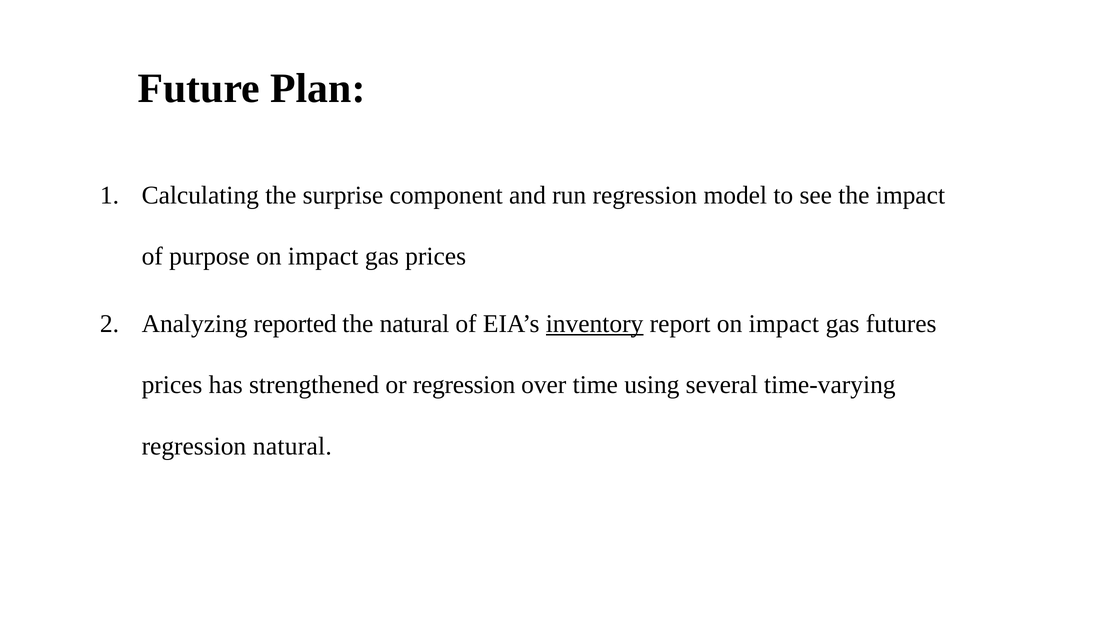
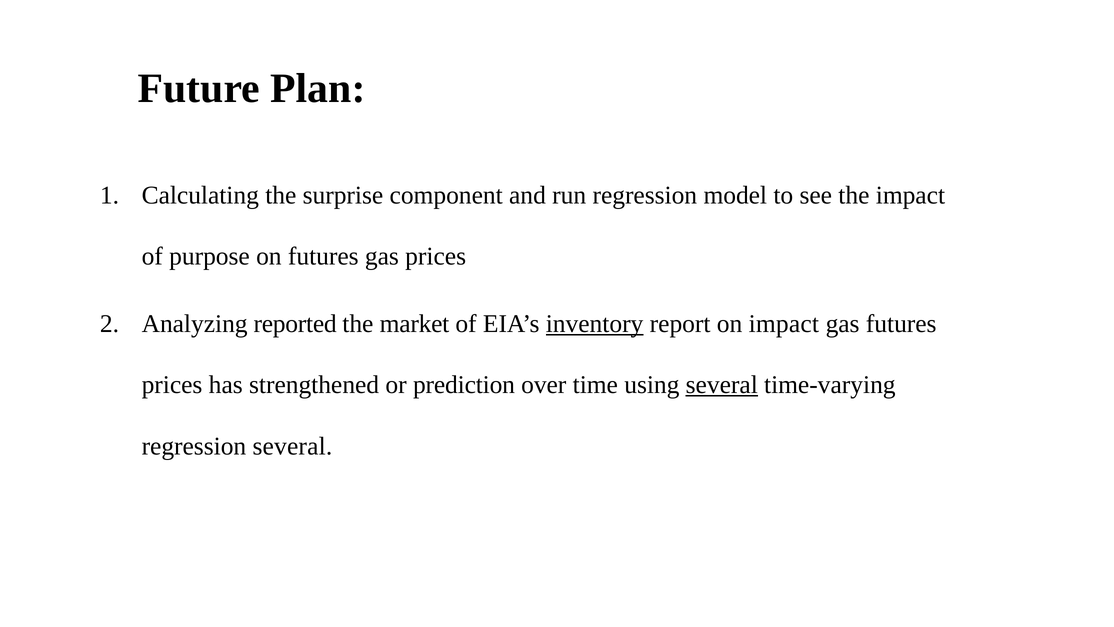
impact: impact -> futures (323, 256)
the natural: natural -> market (415, 323)
or regression: regression -> prediction (464, 385)
several underline: none -> present (722, 385)
regression natural: natural -> several (292, 446)
